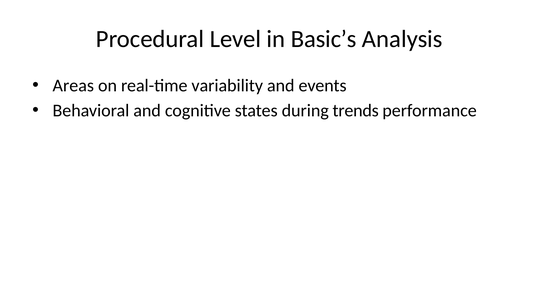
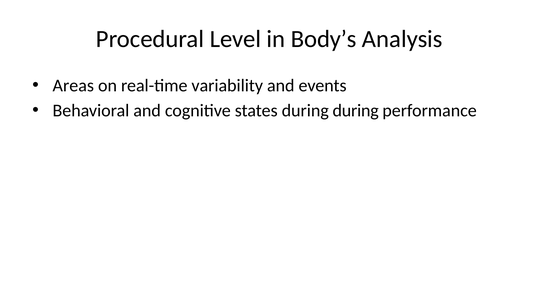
Basic’s: Basic’s -> Body’s (324, 39)
during trends: trends -> during (356, 111)
